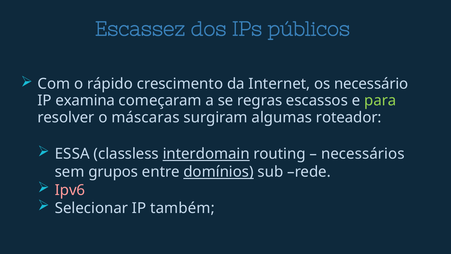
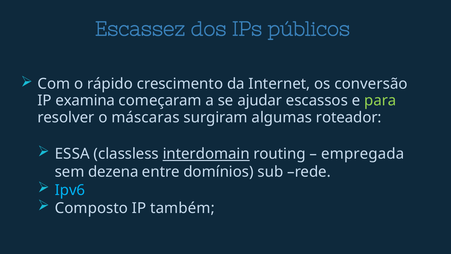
necessário: necessário -> conversão (371, 84)
regras: regras -> ajudar (260, 101)
necessários: necessários -> empregada (363, 154)
grupos: grupos -> dezena (113, 172)
domínios underline: present -> none (219, 172)
Ipv6 colour: pink -> light blue (70, 190)
Selecionar: Selecionar -> Composto (91, 208)
